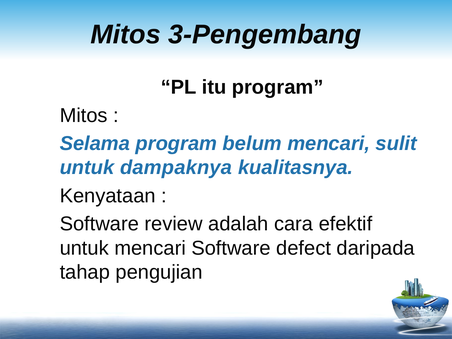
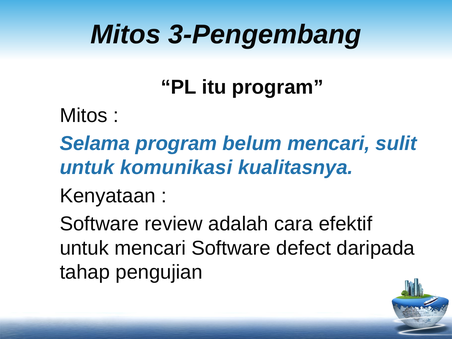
dampaknya: dampaknya -> komunikasi (176, 168)
